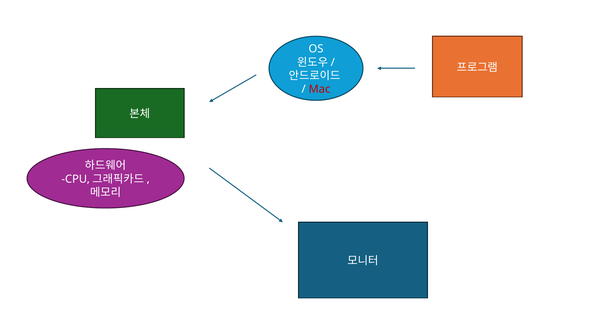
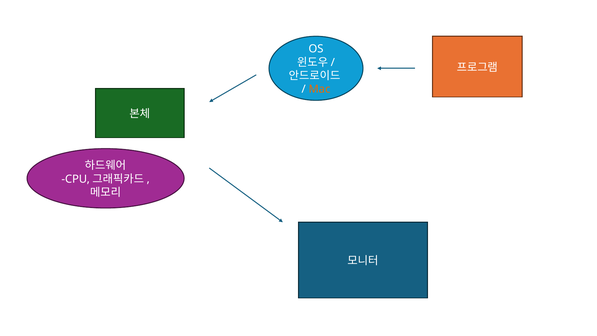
Mac colour: red -> orange (319, 89)
